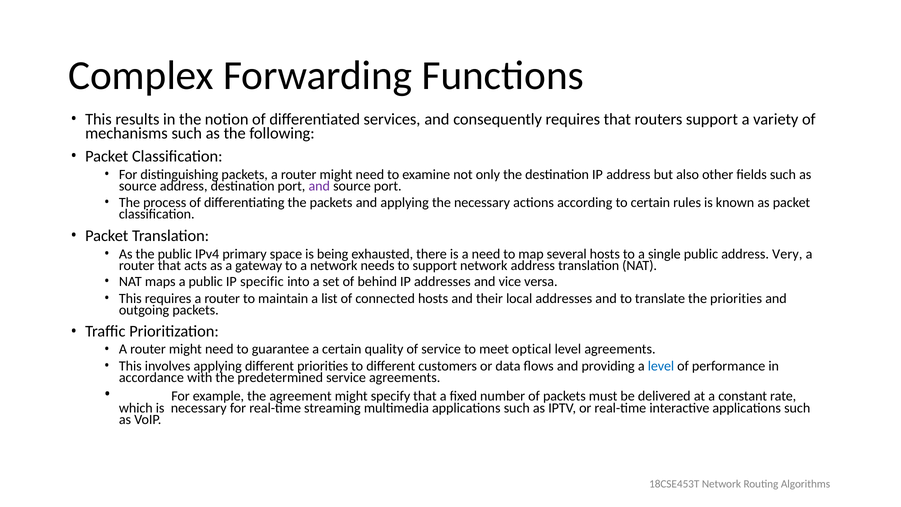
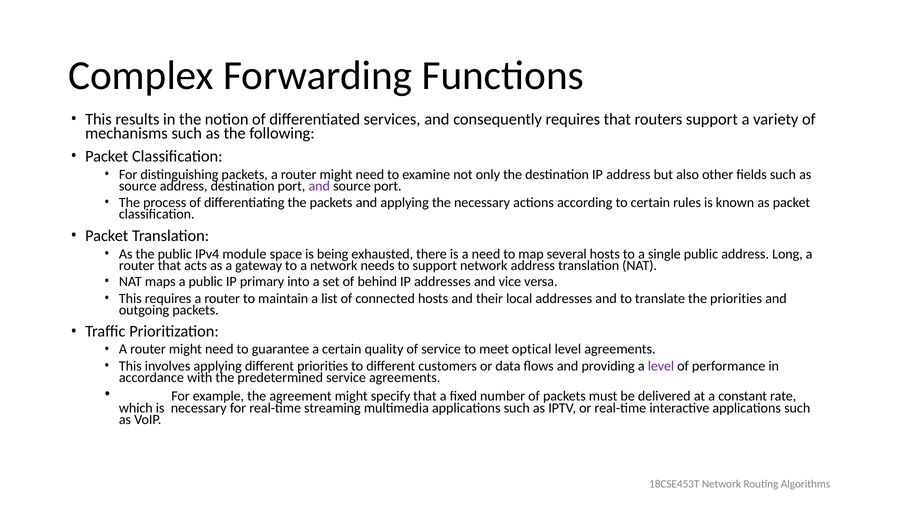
primary: primary -> module (244, 254)
Very: Very -> Long (787, 254)
specific: specific -> primary (262, 281)
level colour: blue -> purple (661, 366)
